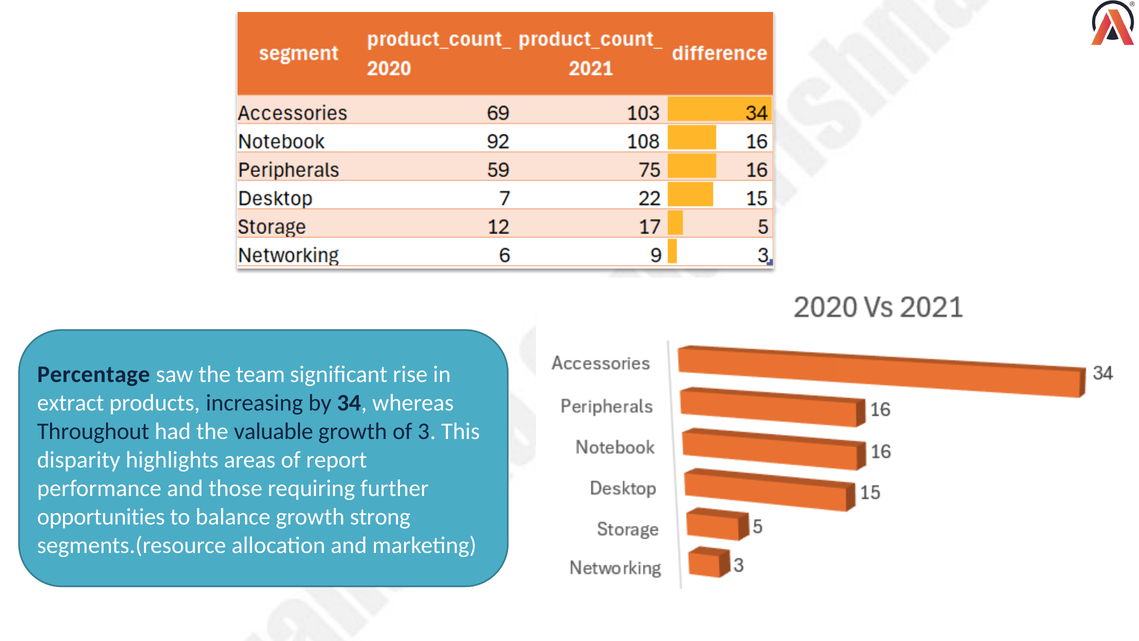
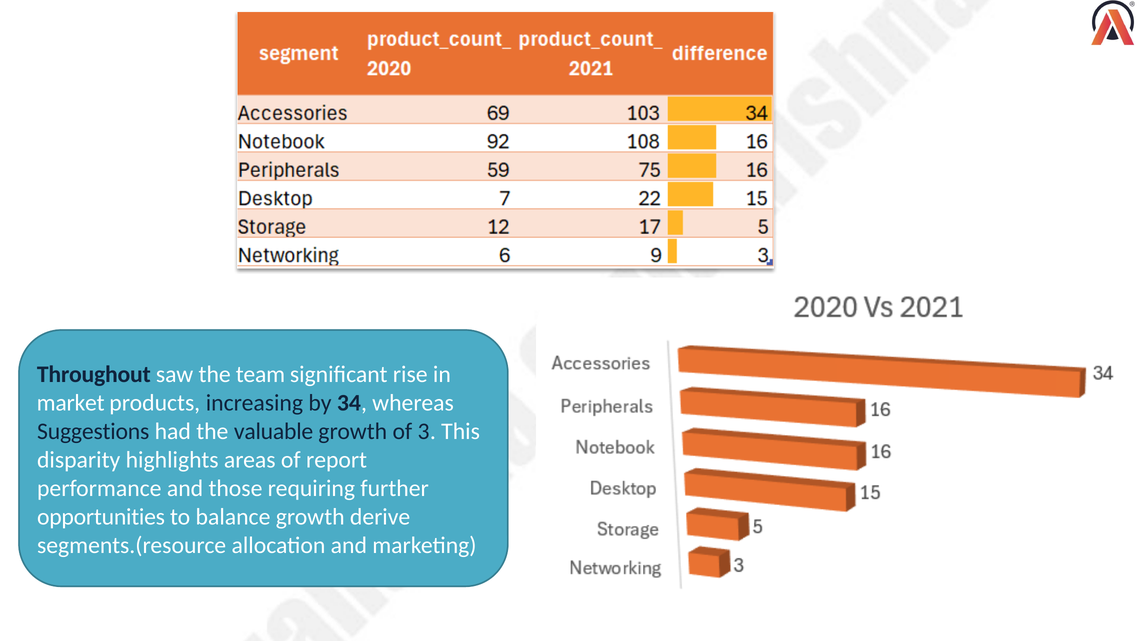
Percentage: Percentage -> Throughout (94, 374)
extract: extract -> market (71, 403)
Throughout: Throughout -> Suggestions (93, 431)
strong: strong -> derive (380, 517)
